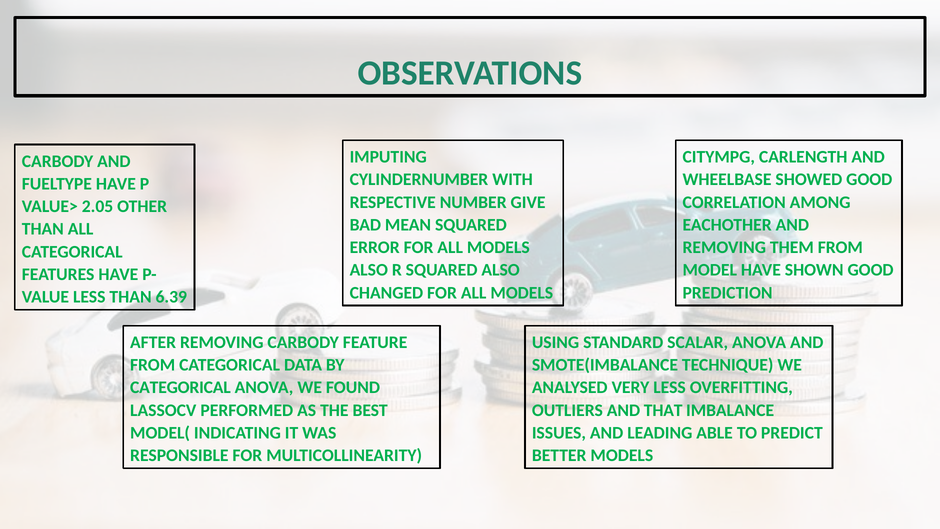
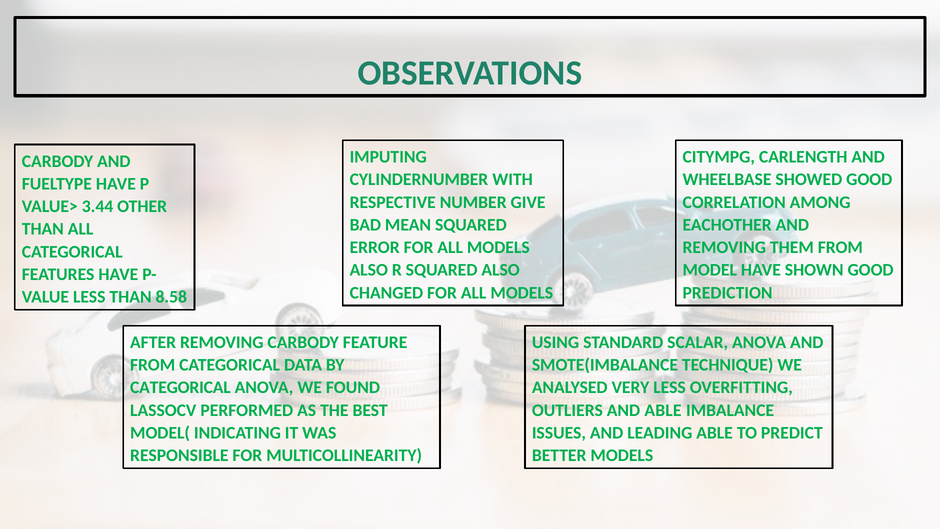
2.05: 2.05 -> 3.44 (98, 206)
6.39: 6.39 -> 8.58 (171, 297)
AND THAT: THAT -> ABLE (663, 410)
